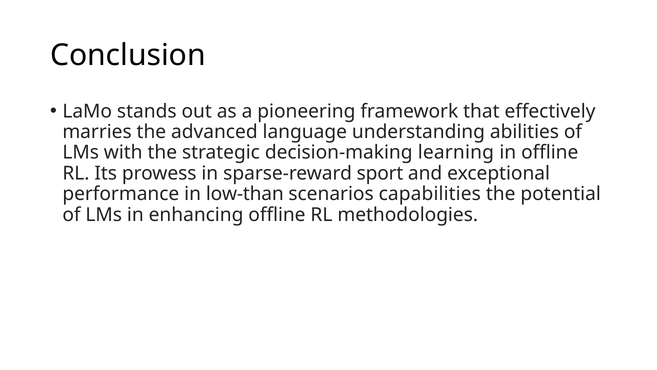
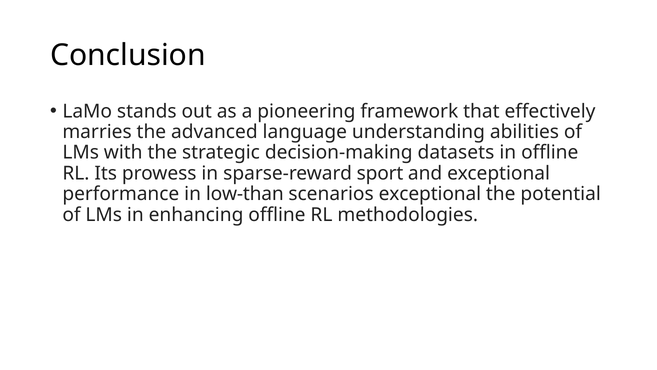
learning: learning -> datasets (456, 152)
scenarios capabilities: capabilities -> exceptional (430, 194)
